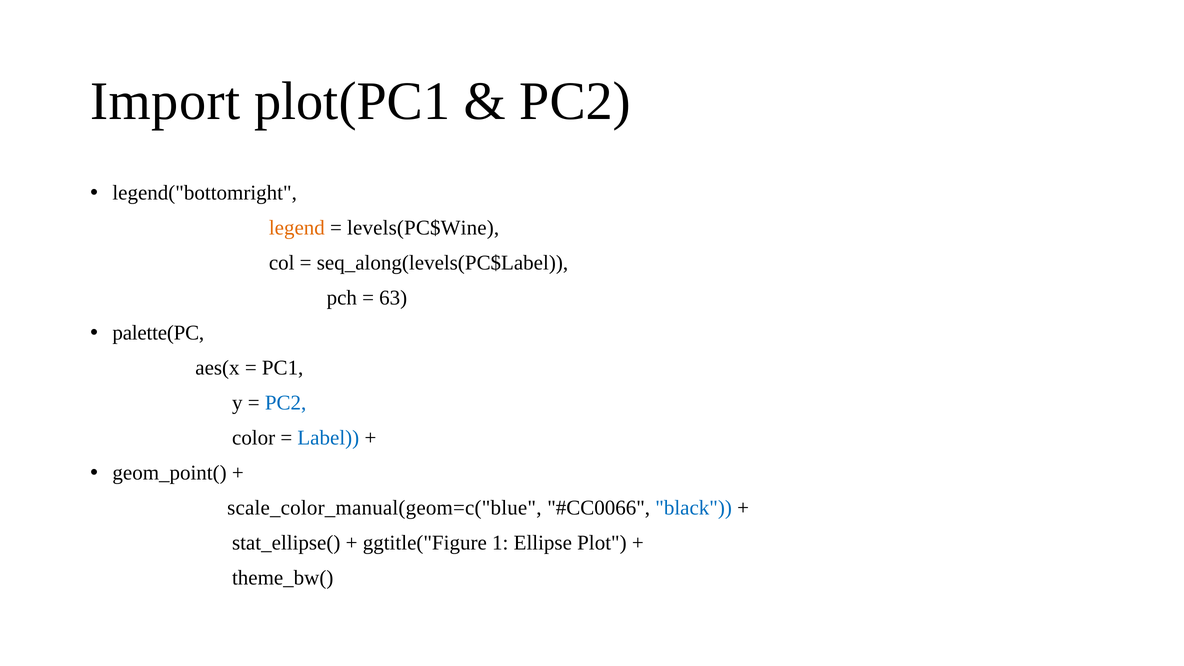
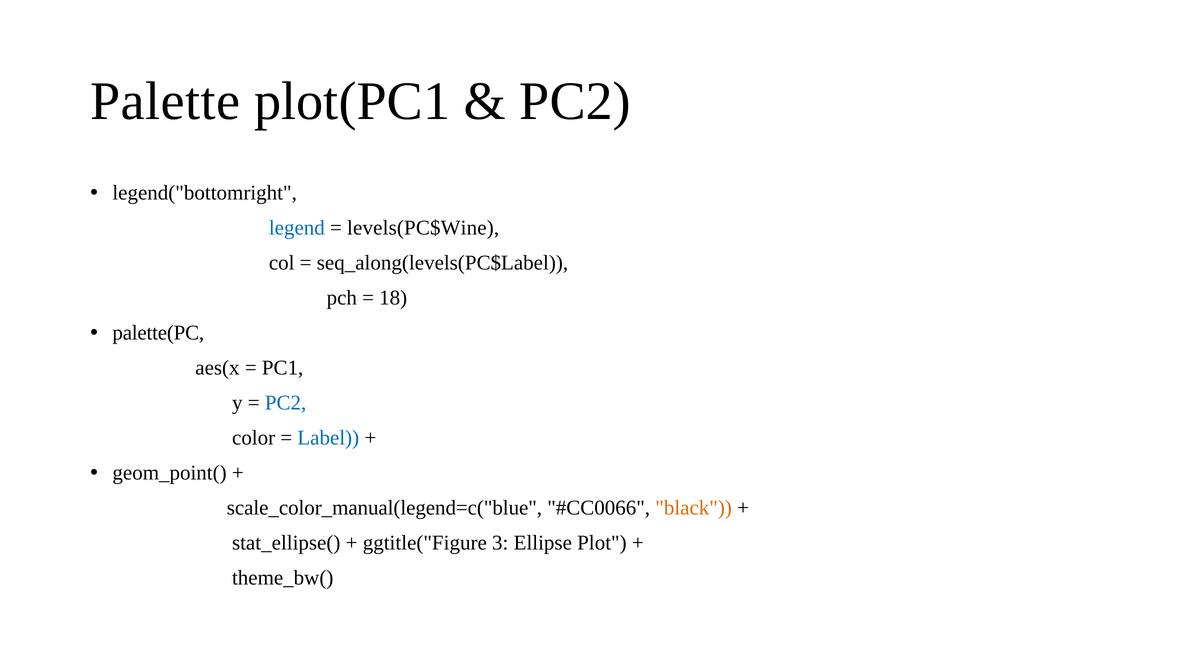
Import: Import -> Palette (165, 101)
legend colour: orange -> blue (297, 228)
63: 63 -> 18 (393, 298)
scale_color_manual(geom=c("blue: scale_color_manual(geom=c("blue -> scale_color_manual(legend=c("blue (384, 508)
black colour: blue -> orange (694, 508)
1: 1 -> 3 (500, 543)
